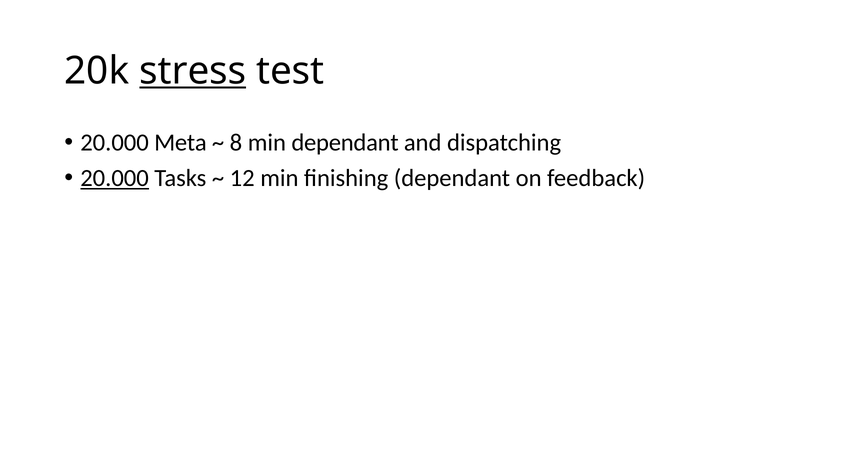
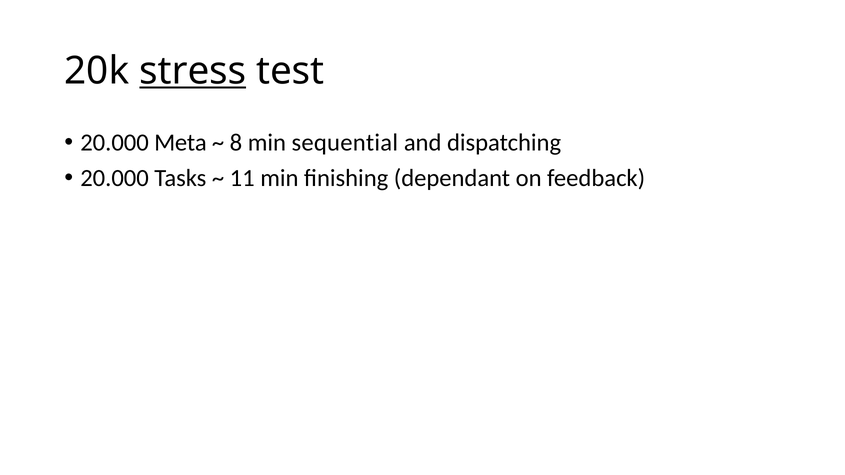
min dependant: dependant -> sequential (345, 143)
20.000 underline: present -> none (115, 178)
12: 12 -> 11 (242, 178)
